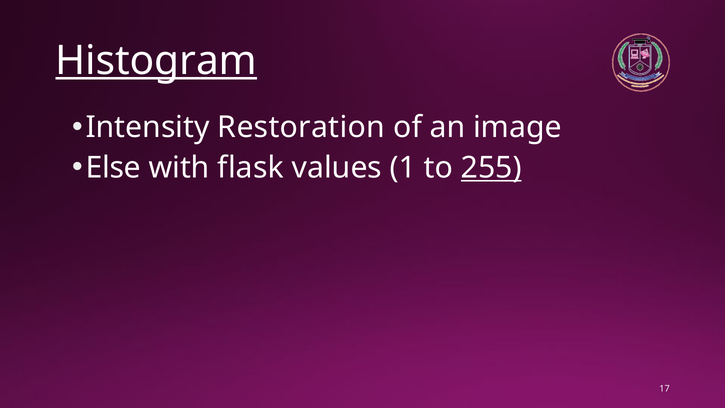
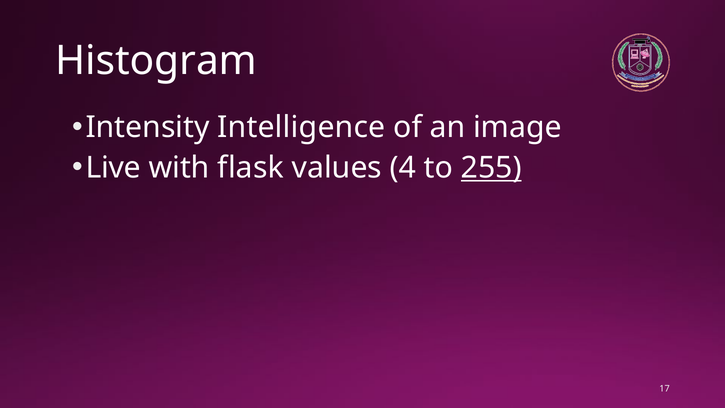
Histogram underline: present -> none (156, 61)
Restoration: Restoration -> Intelligence (301, 127)
Else: Else -> Live (113, 168)
1: 1 -> 4 (403, 168)
